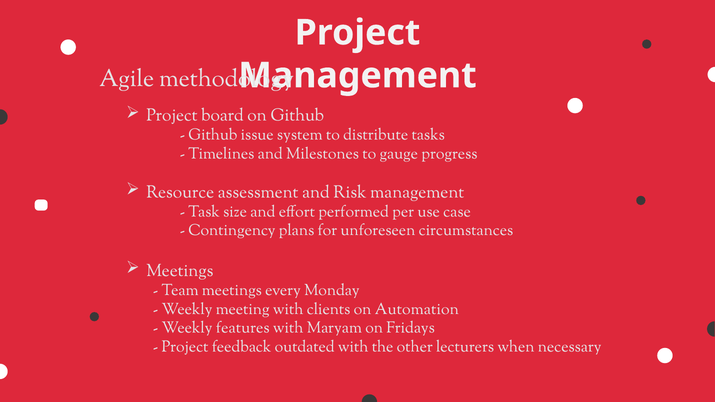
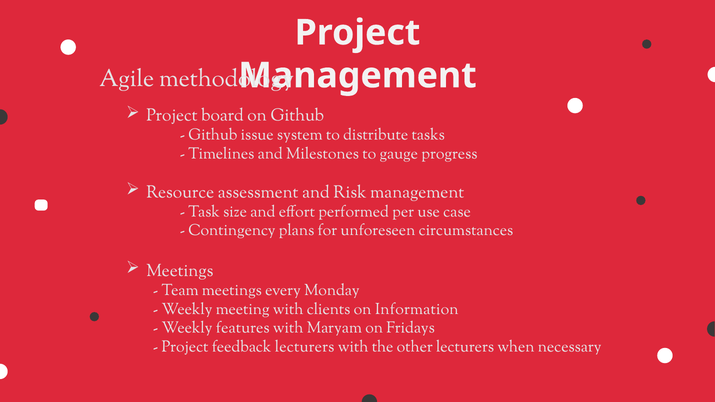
Automation: Automation -> Information (417, 309)
feedback outdated: outdated -> lecturers (305, 347)
